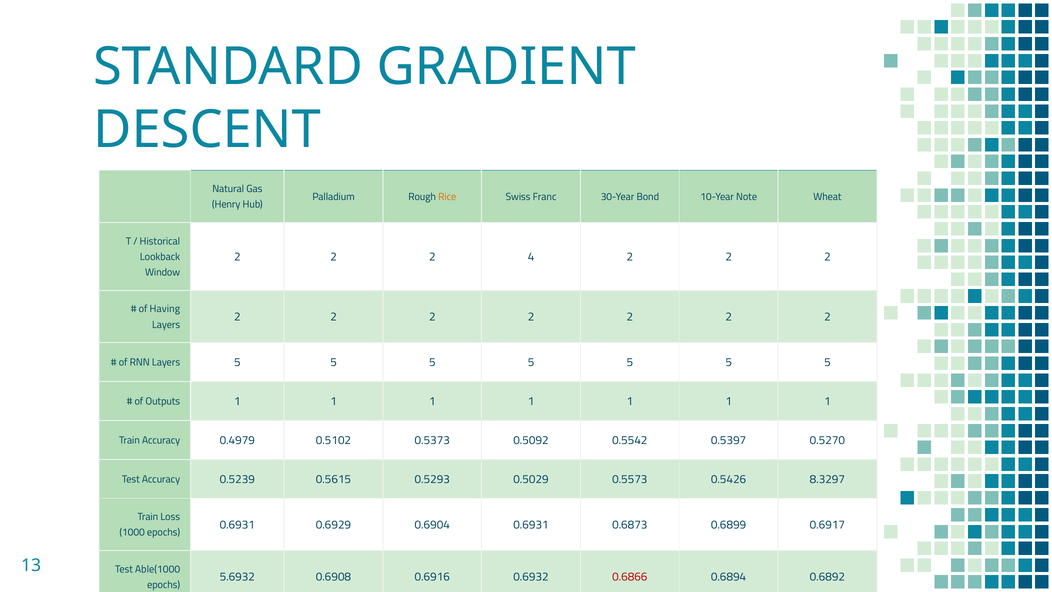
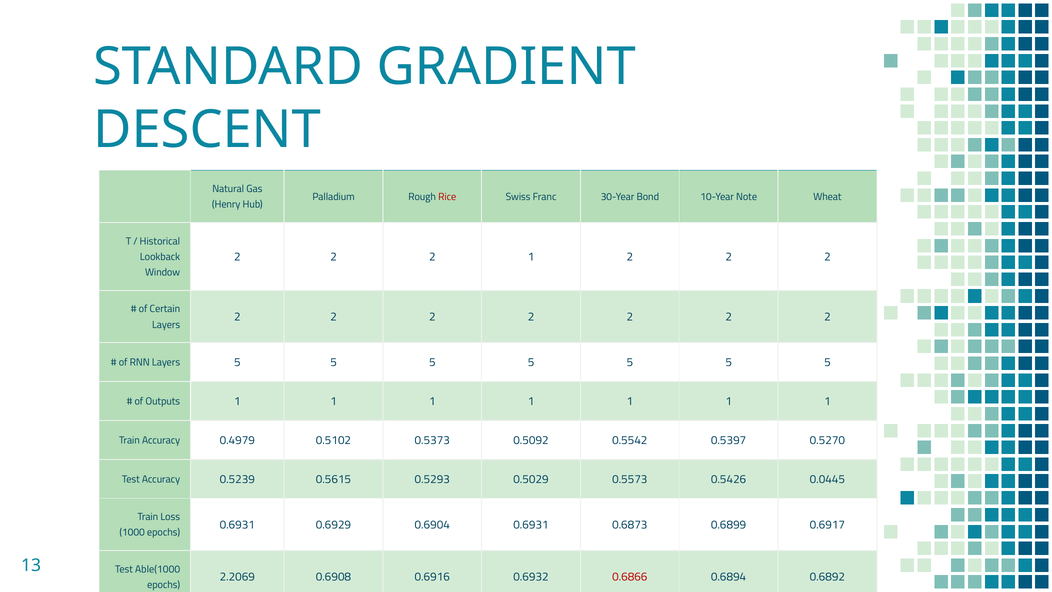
Rice colour: orange -> red (447, 197)
2 4: 4 -> 1 (531, 257)
Having: Having -> Certain (165, 309)
8.3297: 8.3297 -> 0.0445 (827, 479)
5.6932: 5.6932 -> 2.2069 (237, 577)
